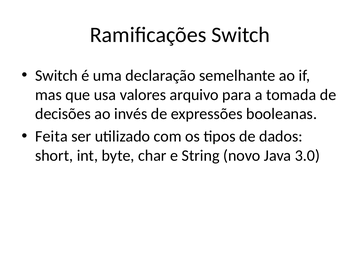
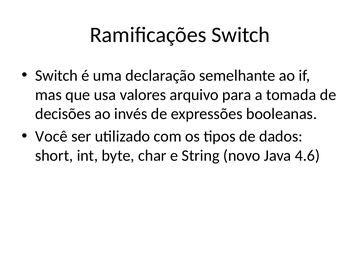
Feita: Feita -> Você (51, 136)
3.0: 3.0 -> 4.6 (307, 156)
